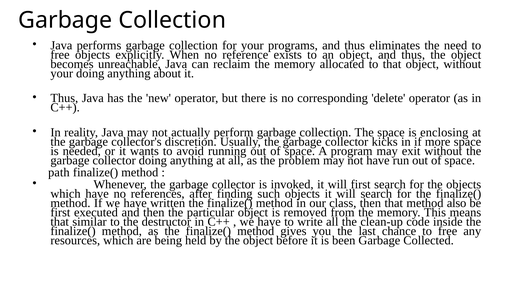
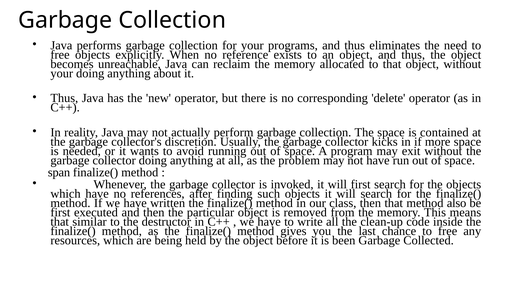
enclosing: enclosing -> contained (444, 132)
path: path -> span (59, 172)
